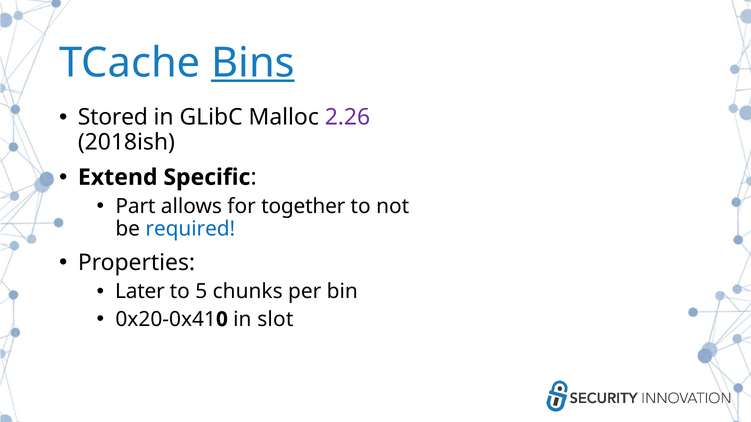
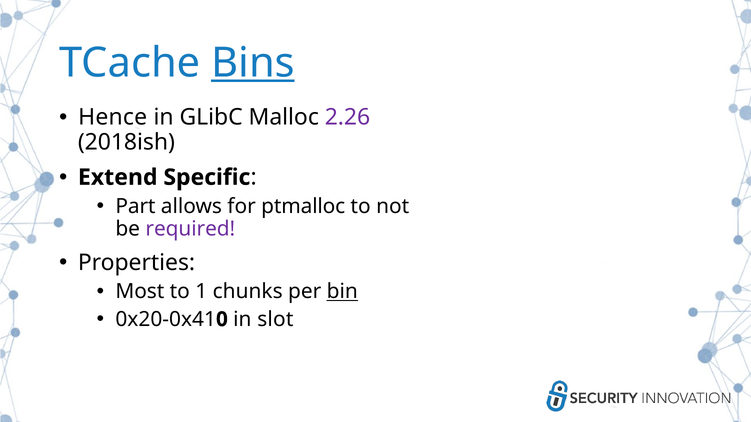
Stored: Stored -> Hence (113, 118)
together: together -> ptmalloc (303, 206)
required colour: blue -> purple (190, 229)
Later: Later -> Most (140, 292)
5: 5 -> 1 (201, 292)
bin underline: none -> present (342, 292)
